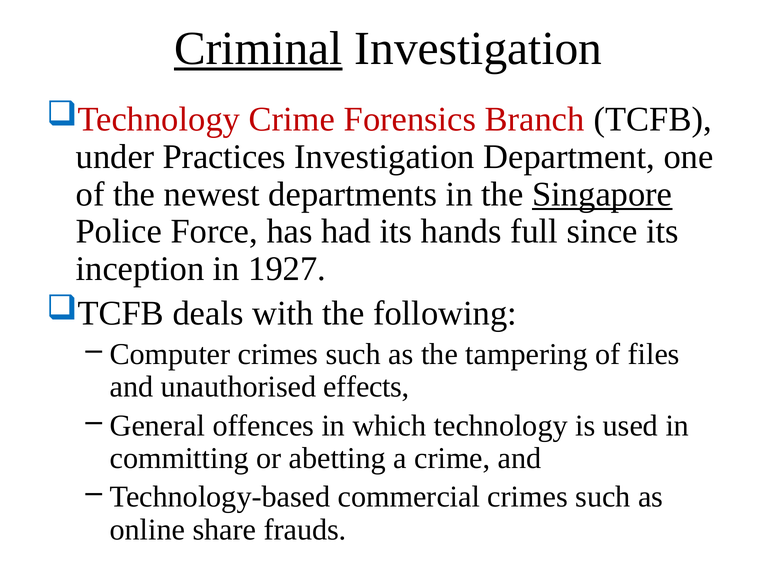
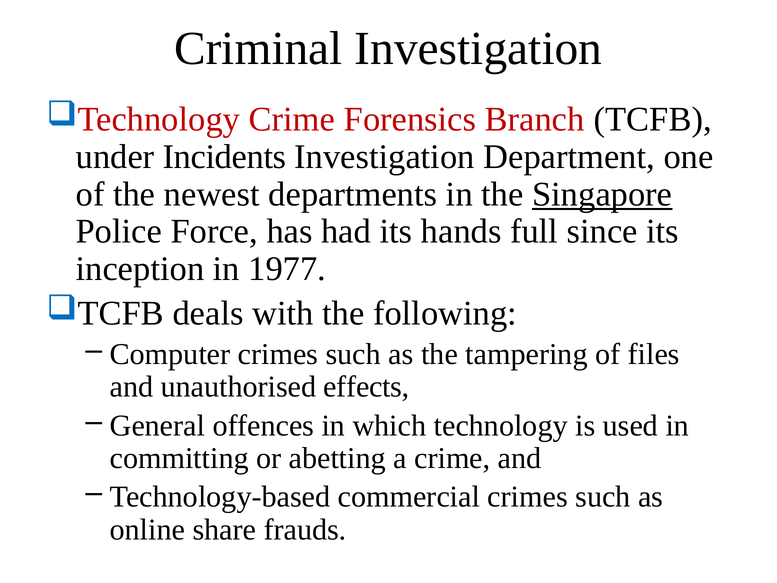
Criminal underline: present -> none (258, 49)
Practices: Practices -> Incidents (224, 157)
1927: 1927 -> 1977 (287, 269)
